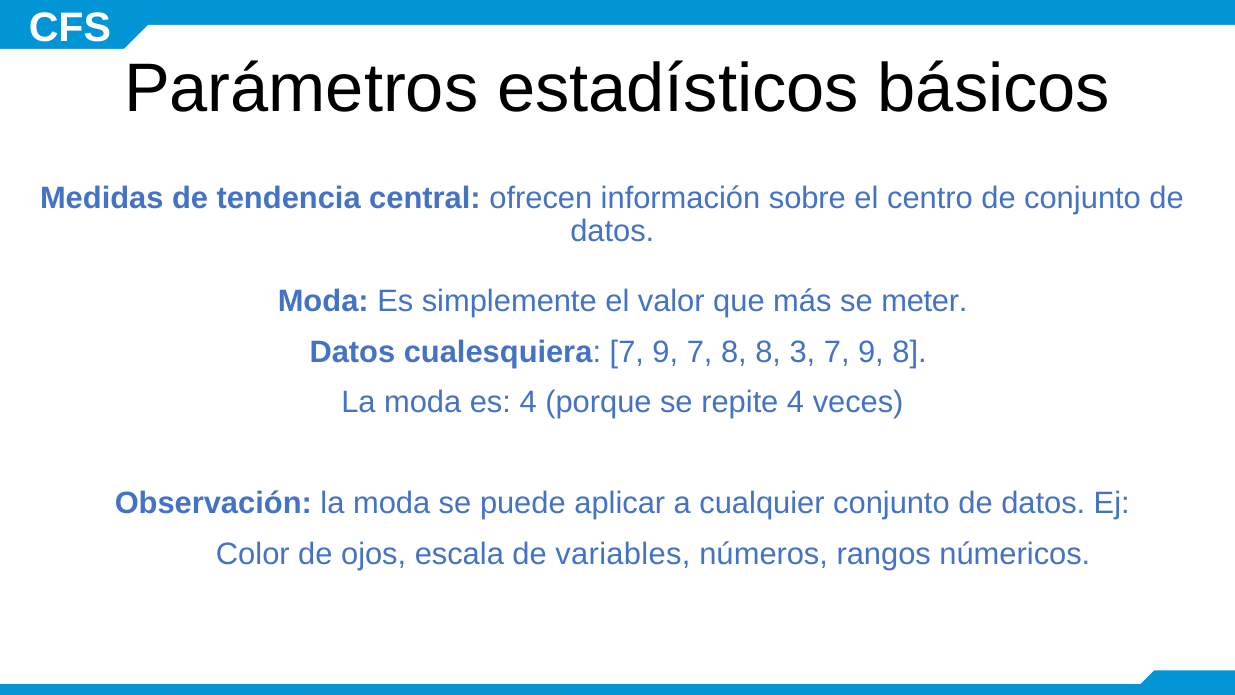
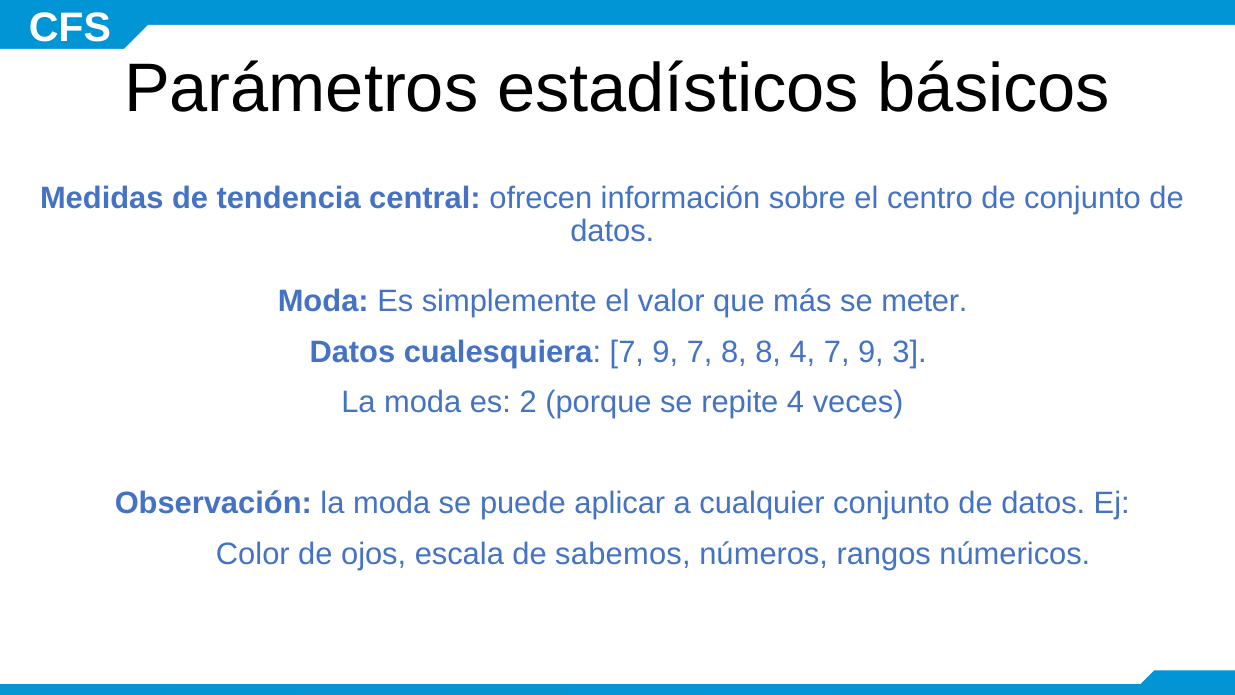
8 3: 3 -> 4 (802, 352)
9 8: 8 -> 3 (910, 352)
es 4: 4 -> 2 (528, 402)
variables: variables -> sabemos (623, 554)
